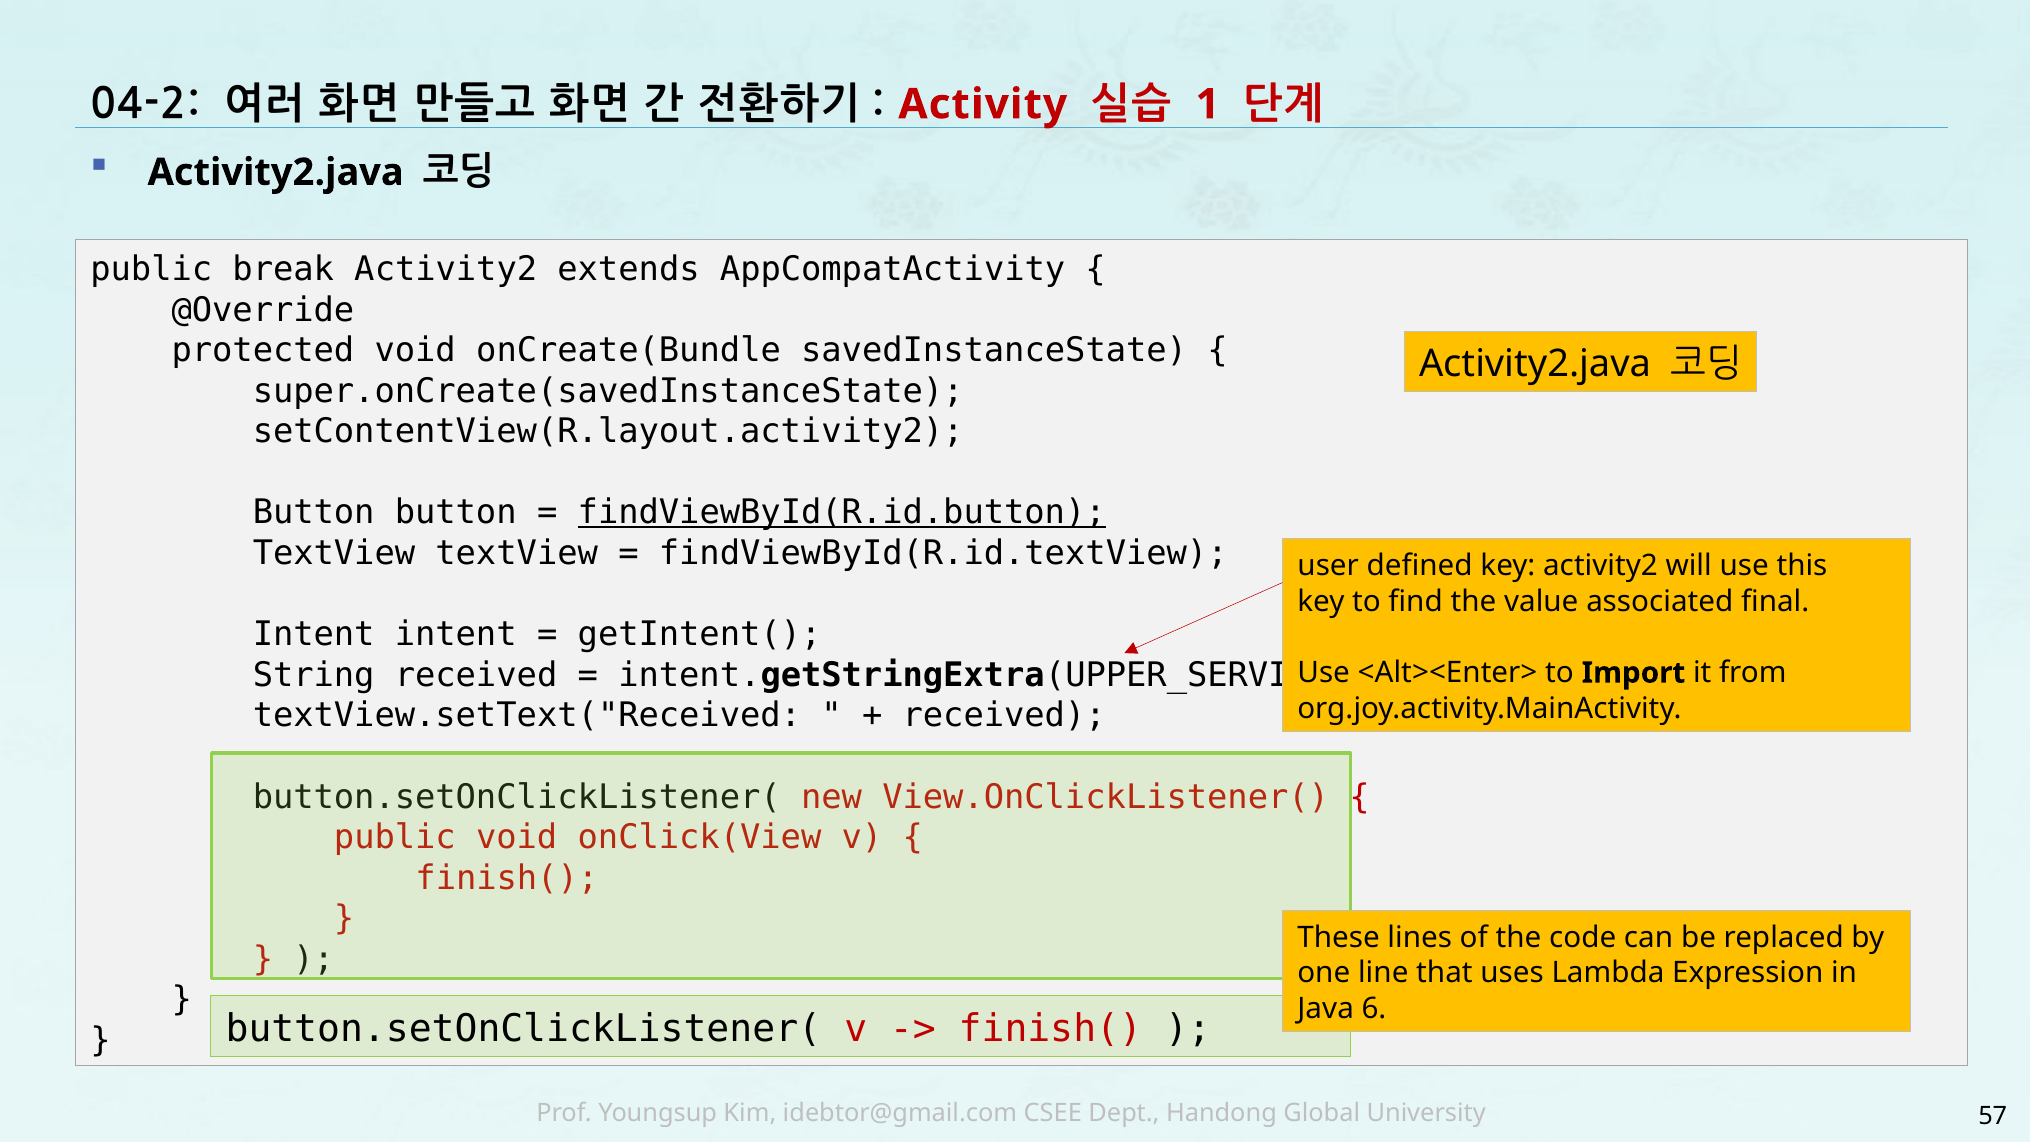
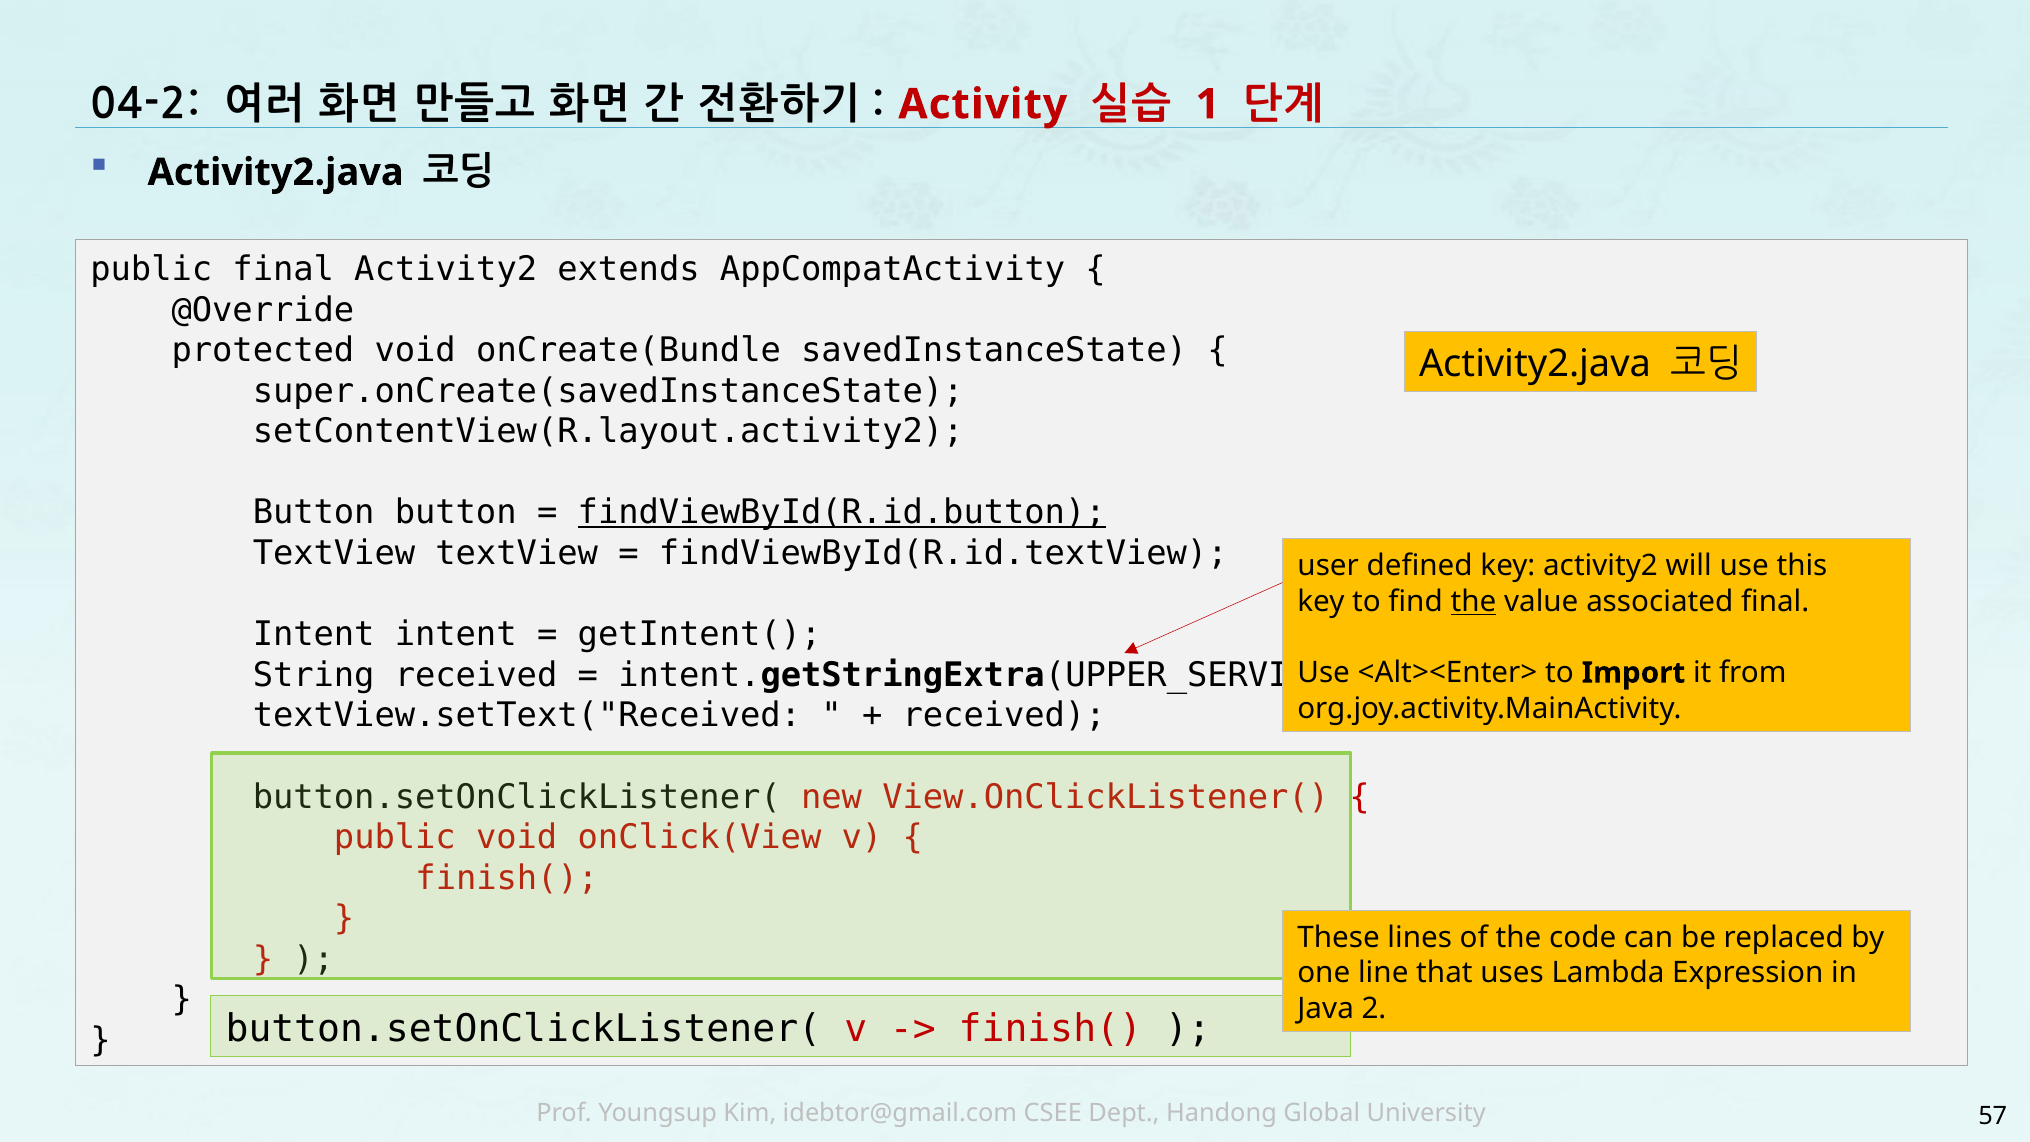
public break: break -> final (283, 269)
the underline: none -> present (1473, 602)
6: 6 -> 2 (1374, 1009)
